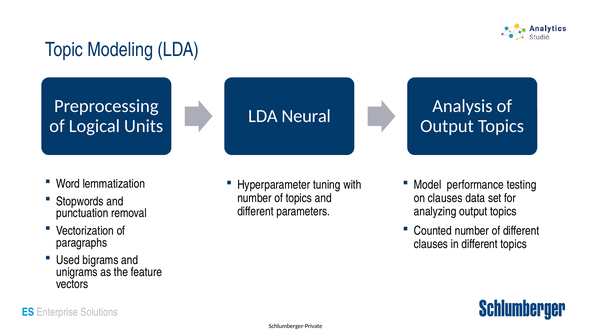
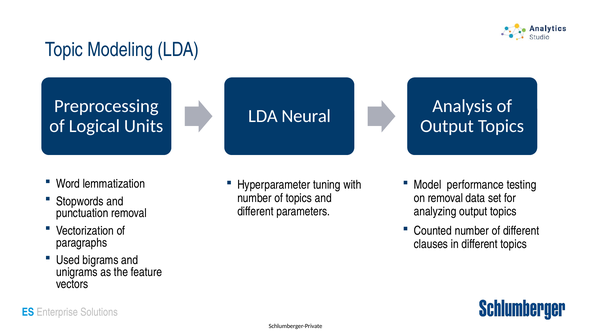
on clauses: clauses -> removal (445, 198)
